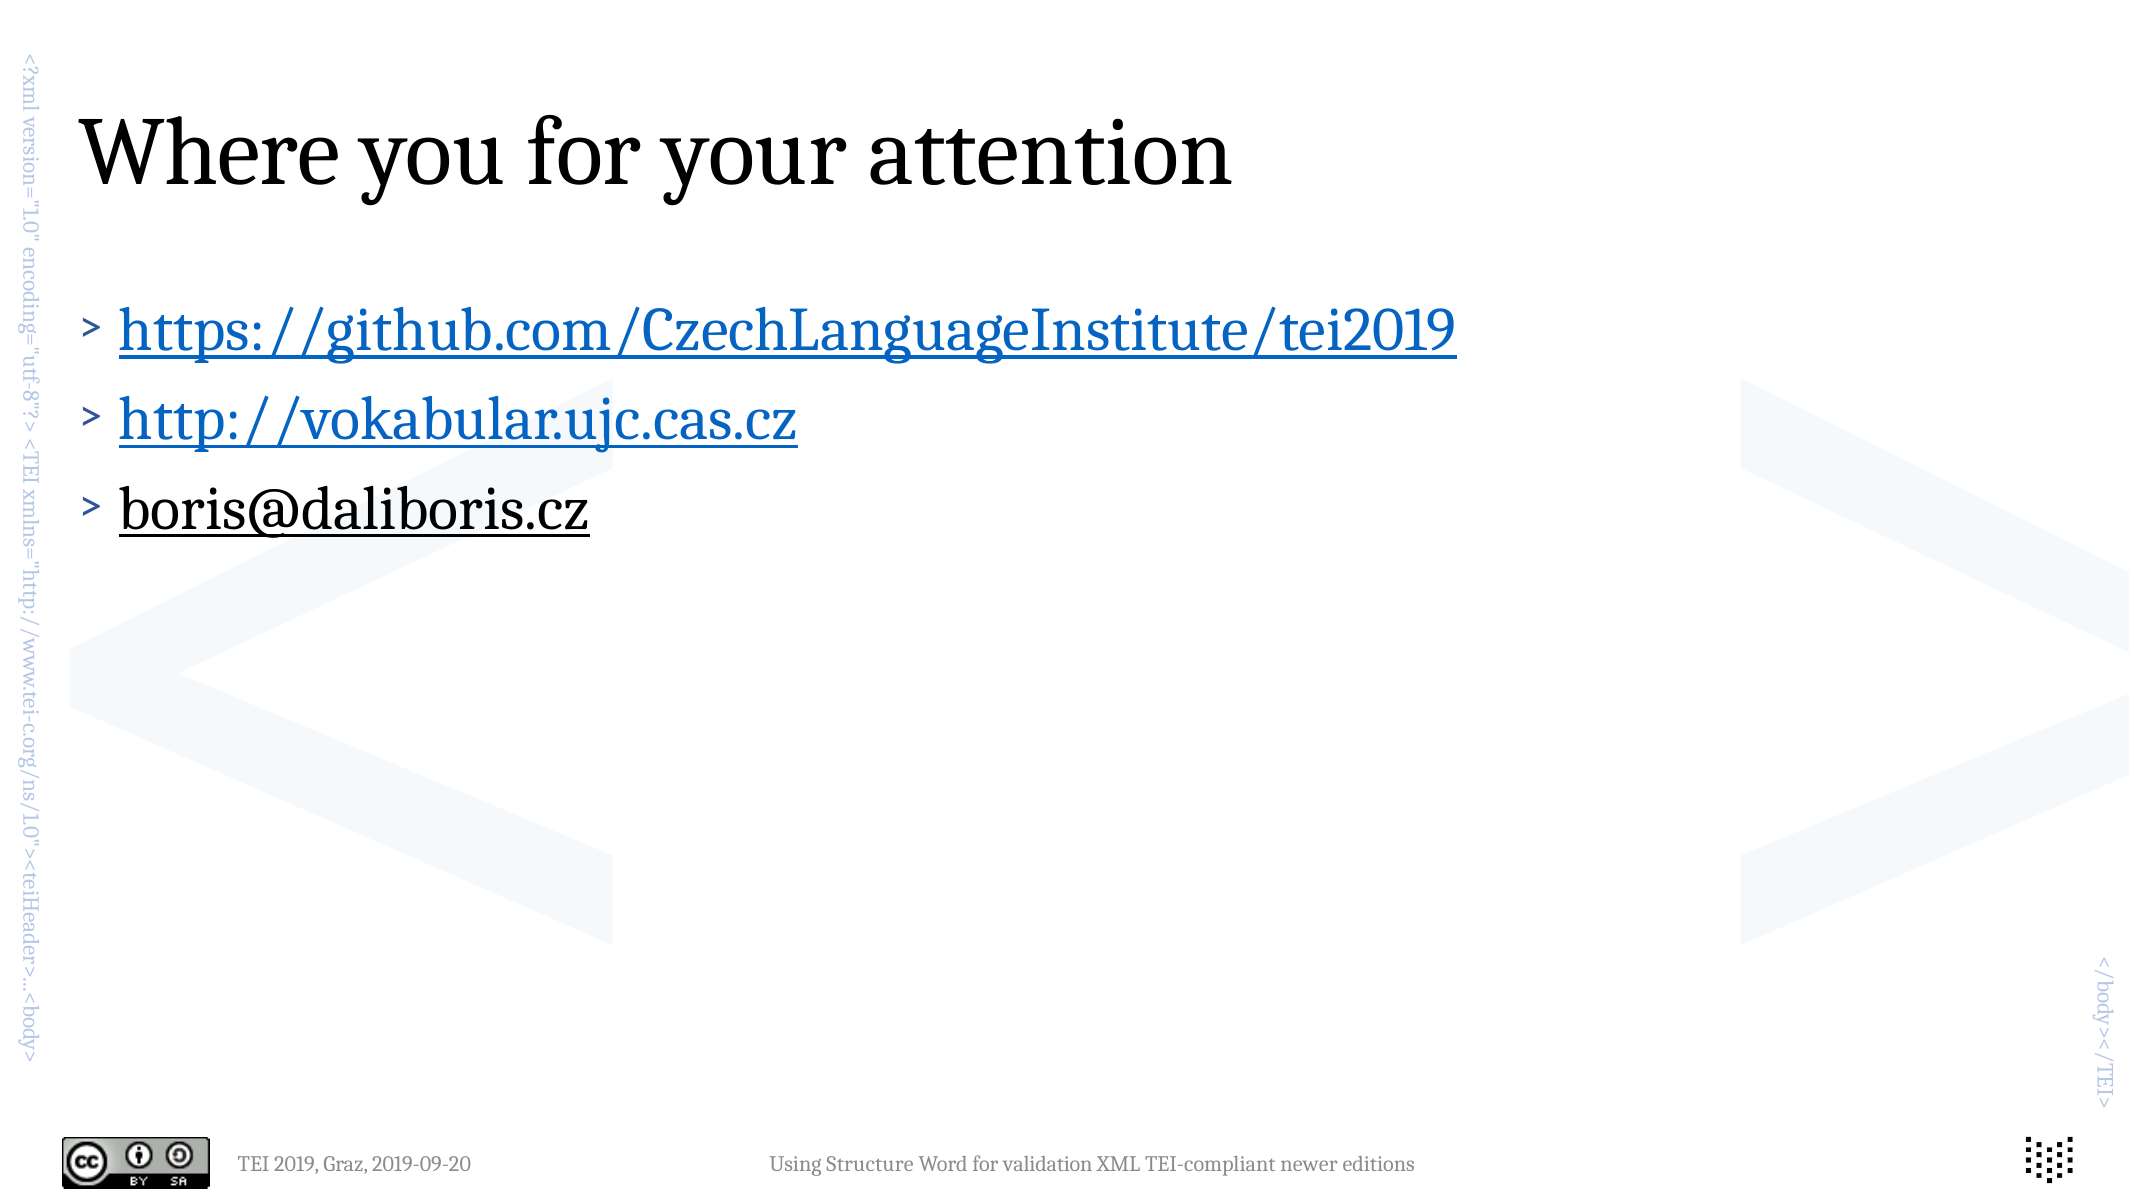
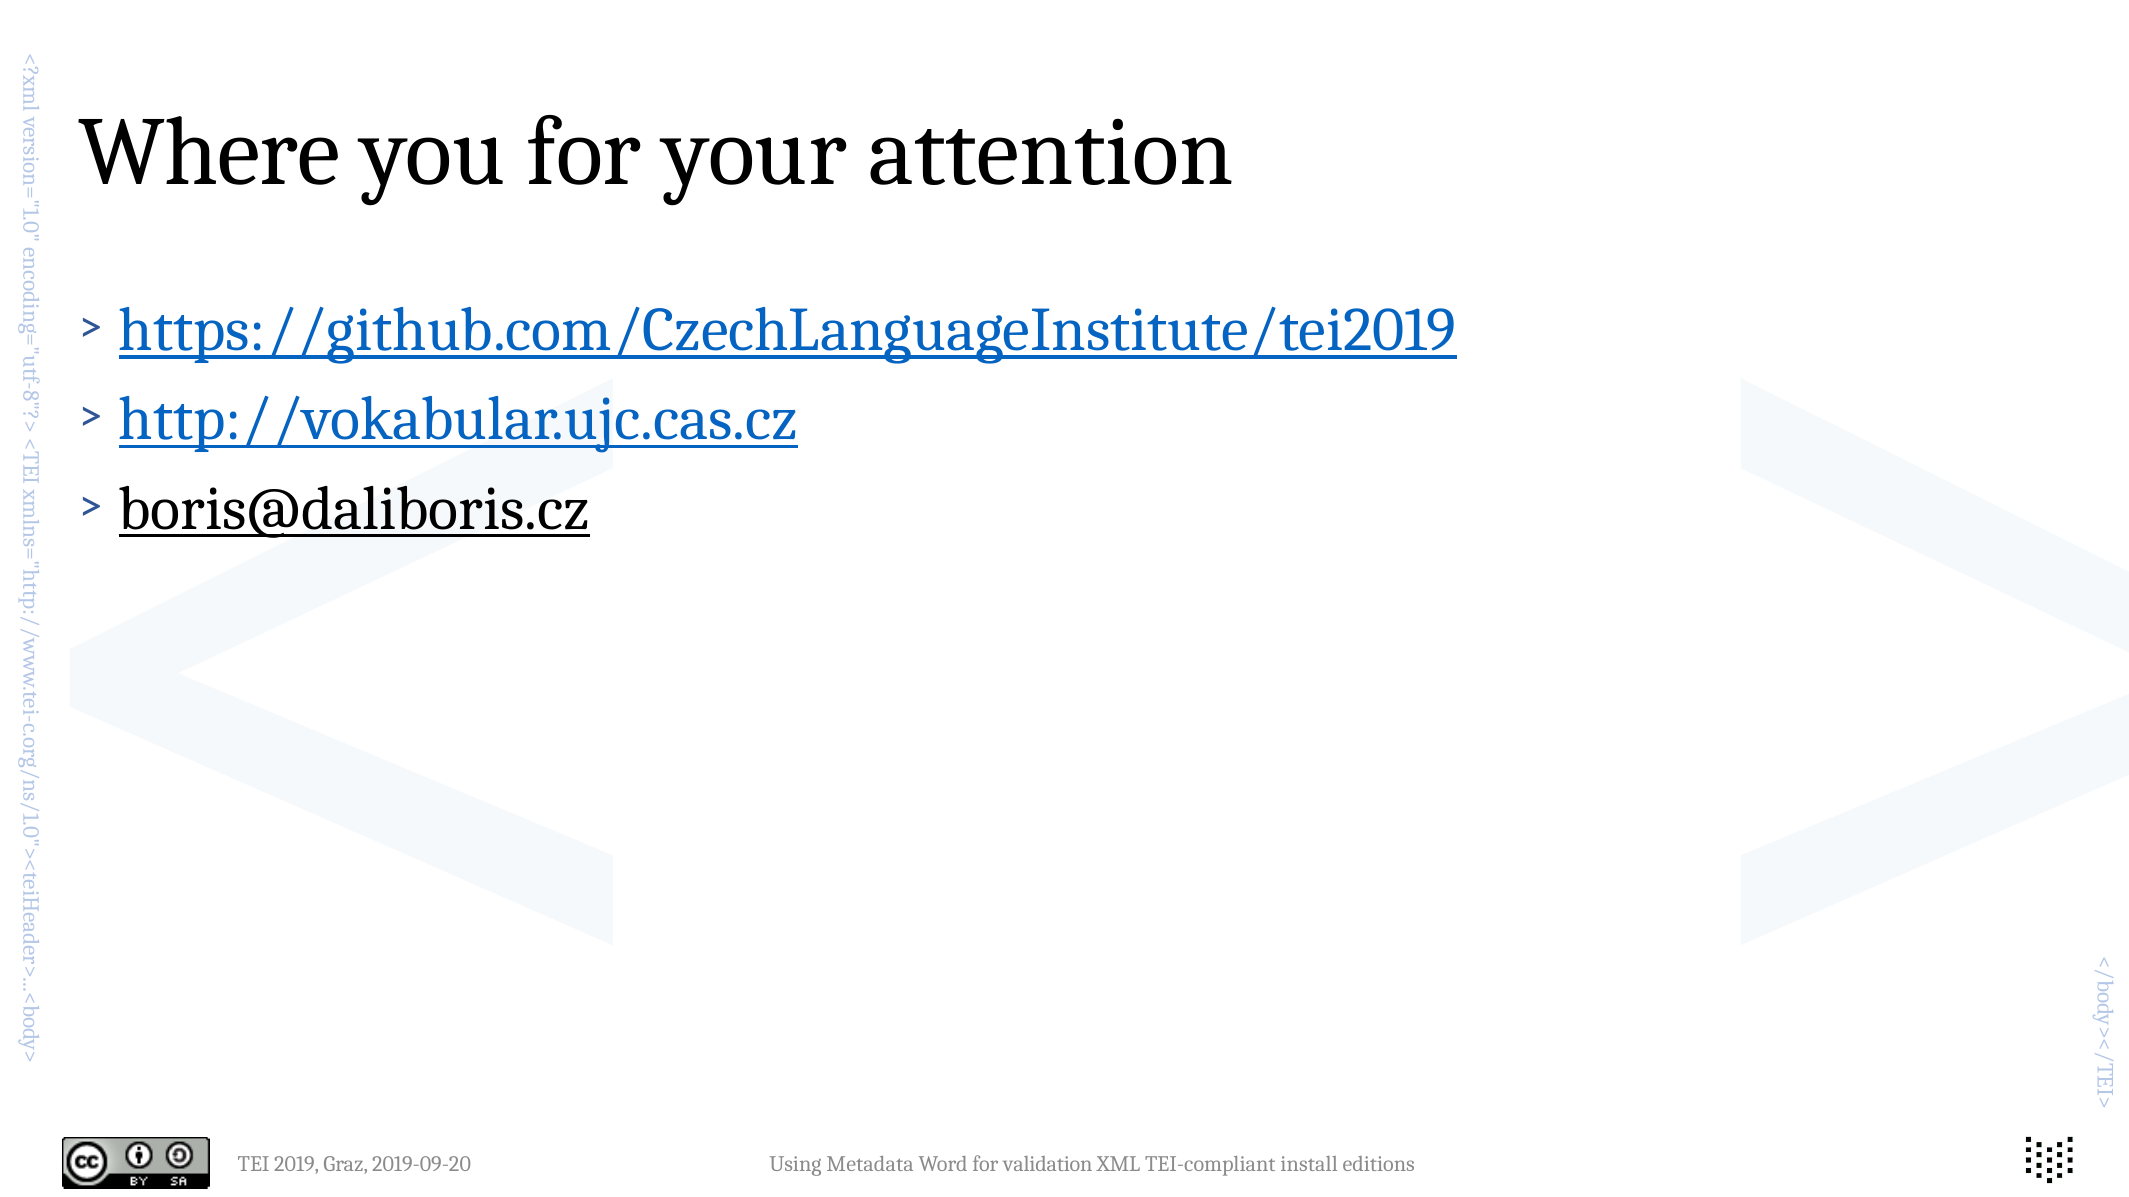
Structure: Structure -> Metadata (870, 1165)
newer: newer -> install (1309, 1165)
